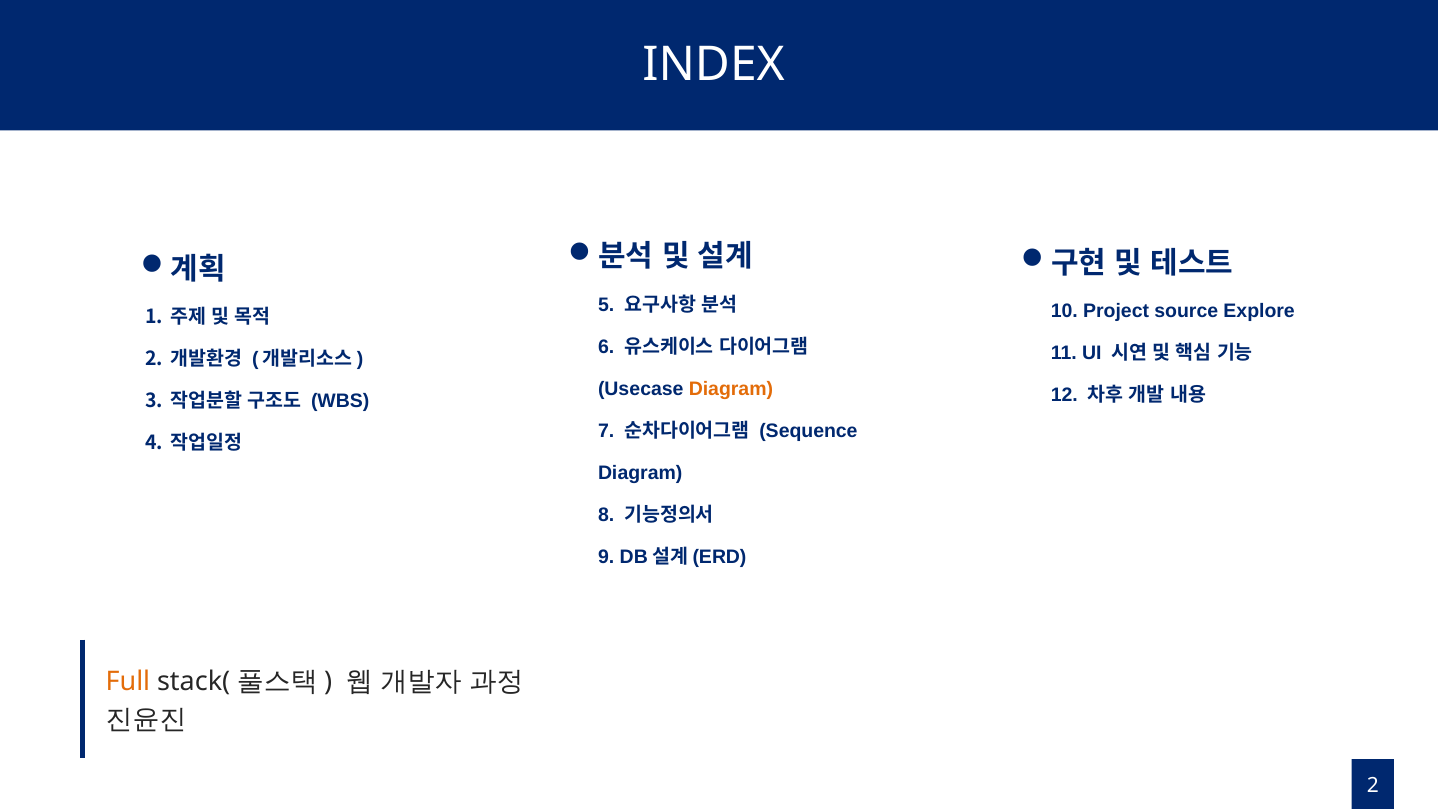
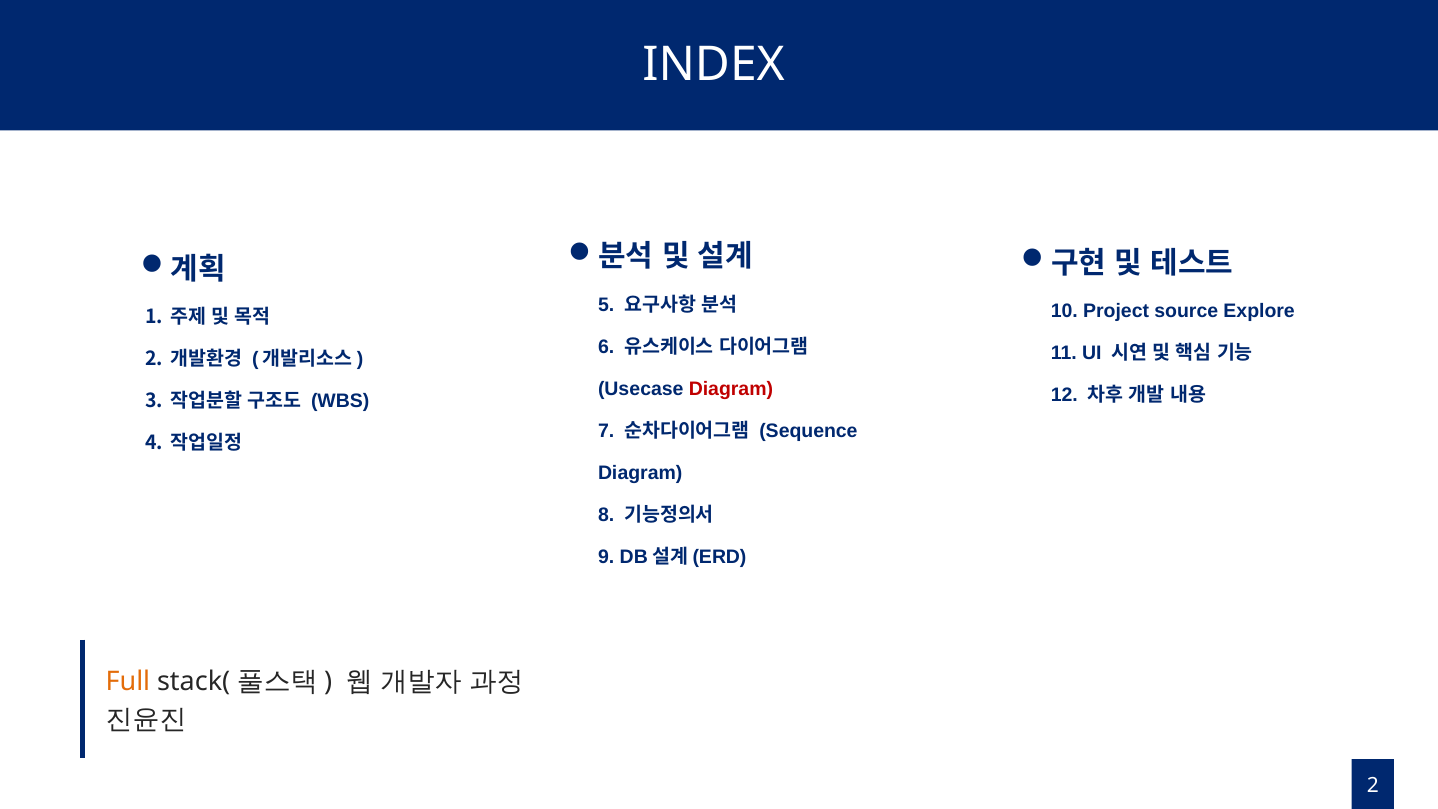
Diagram colour: orange -> red (731, 389)
